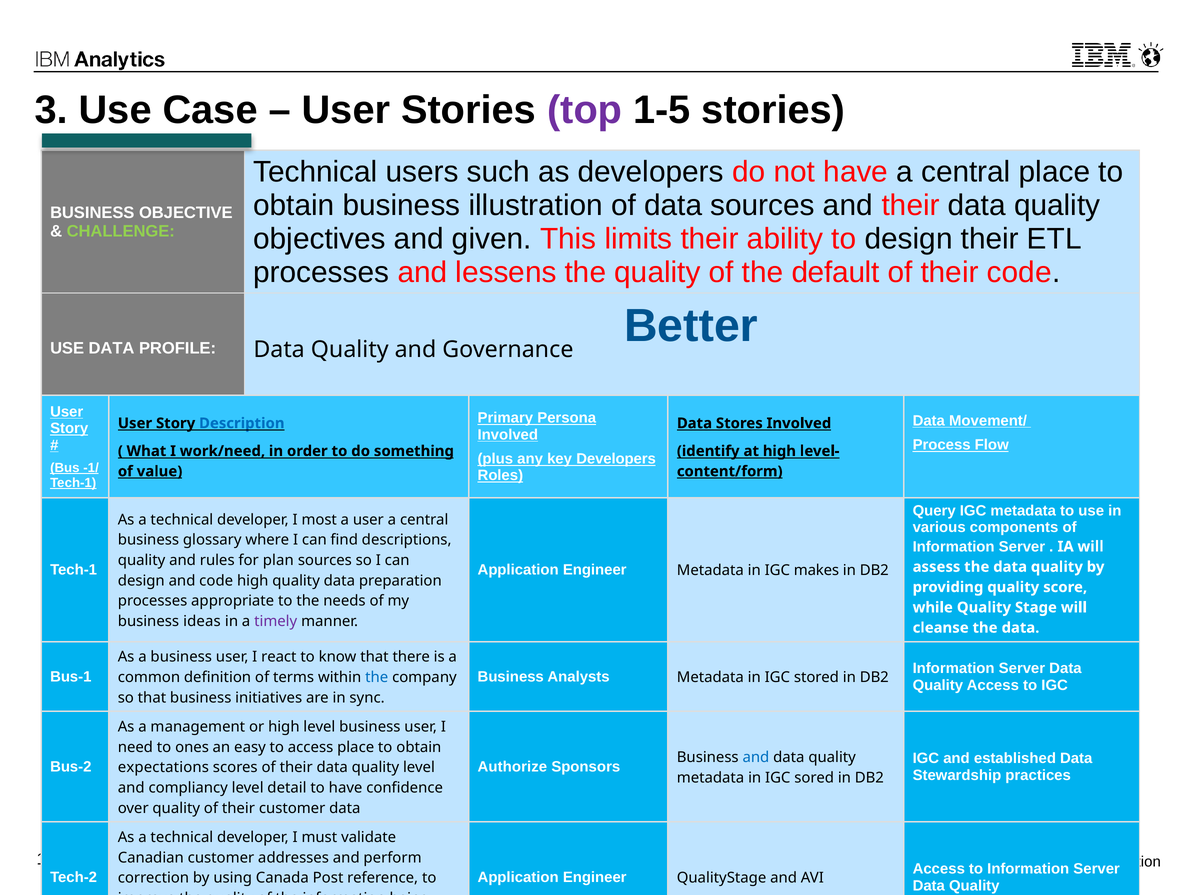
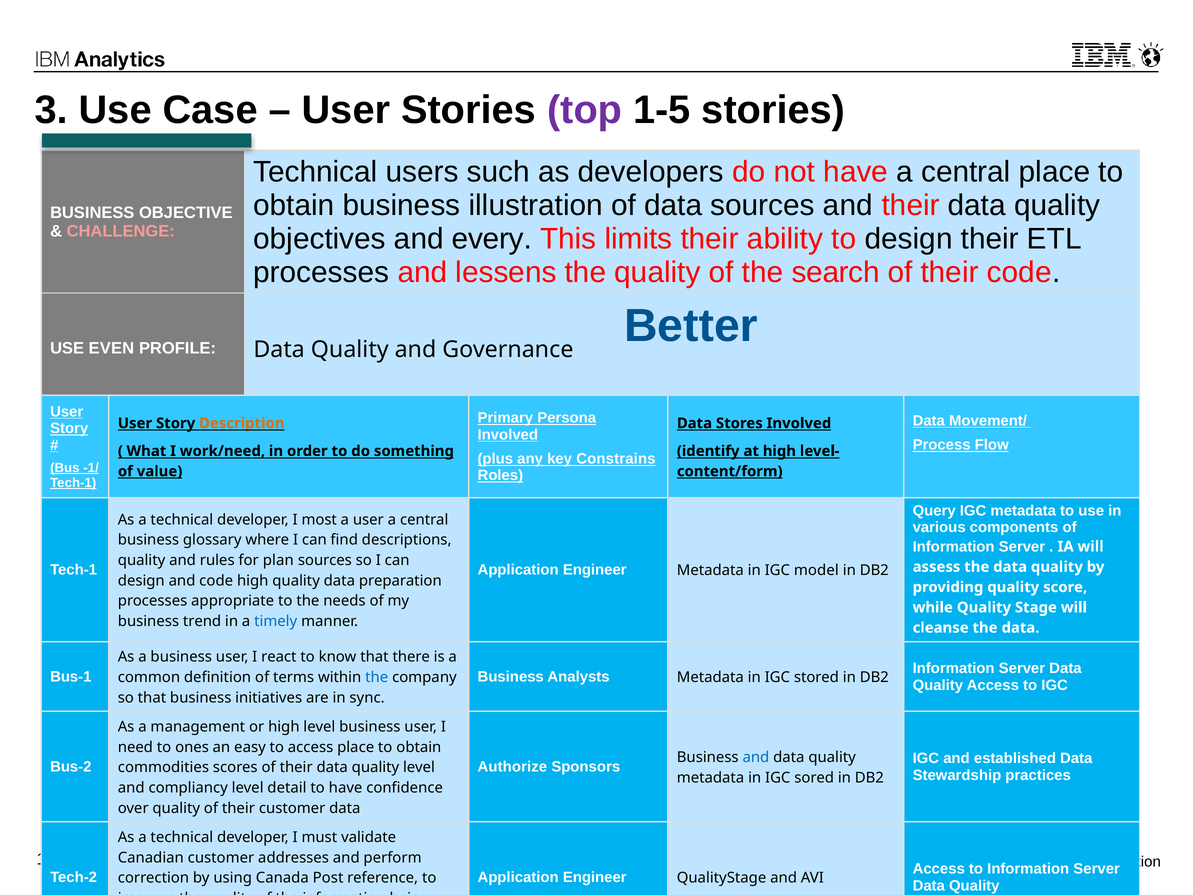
CHALLENGE colour: light green -> pink (121, 231)
given: given -> every (492, 239)
default: default -> search (836, 272)
USE DATA: DATA -> EVEN (111, 348)
Description colour: blue -> orange (242, 423)
key Developers: Developers -> Constrains (616, 459)
makes: makes -> model (816, 570)
ideas: ideas -> trend (202, 621)
timely colour: purple -> blue (276, 621)
expectations: expectations -> commodities (163, 767)
